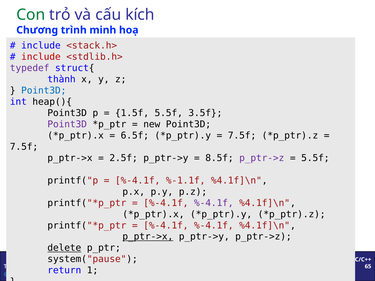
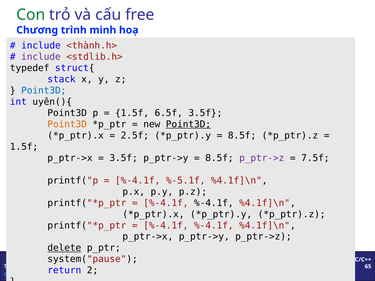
kích: kích -> free (140, 15)
<stack.h>: <stack.h> -> <thành.h> (92, 46)
include colour: red -> purple (41, 57)
typedef colour: purple -> black (30, 68)
thành: thành -> stack (62, 79)
heap(){: heap(){ -> uyển(){ (52, 102)
1.5f 5.5f: 5.5f -> 6.5f (169, 113)
Point3D colour: purple -> orange (67, 124)
Point3D underline: none -> present (188, 124)
6.5f: 6.5f -> 2.5f (135, 136)
7.5f: 7.5f -> 8.5f (242, 136)
7.5f: 7.5f -> 1.5f (24, 147)
2.5f: 2.5f -> 3.5f (124, 158)
5.5f: 5.5f -> 7.5f (315, 158)
%-1.1f: %-1.1f -> %-5.1f (186, 181)
%-4.1f colour: purple -> black (214, 203)
p_ptr->x underline: present -> none (148, 237)
1: 1 -> 2 (93, 271)
